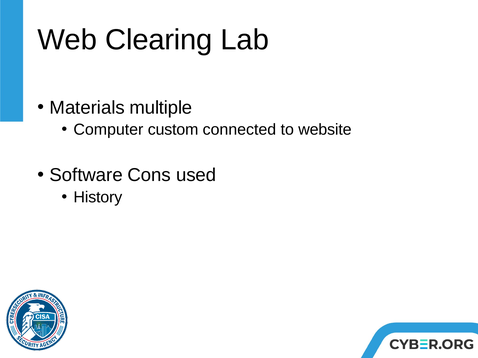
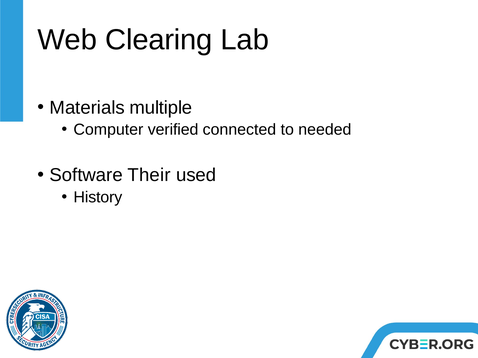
custom: custom -> verified (173, 130)
website: website -> needed (325, 130)
Cons: Cons -> Their (149, 175)
